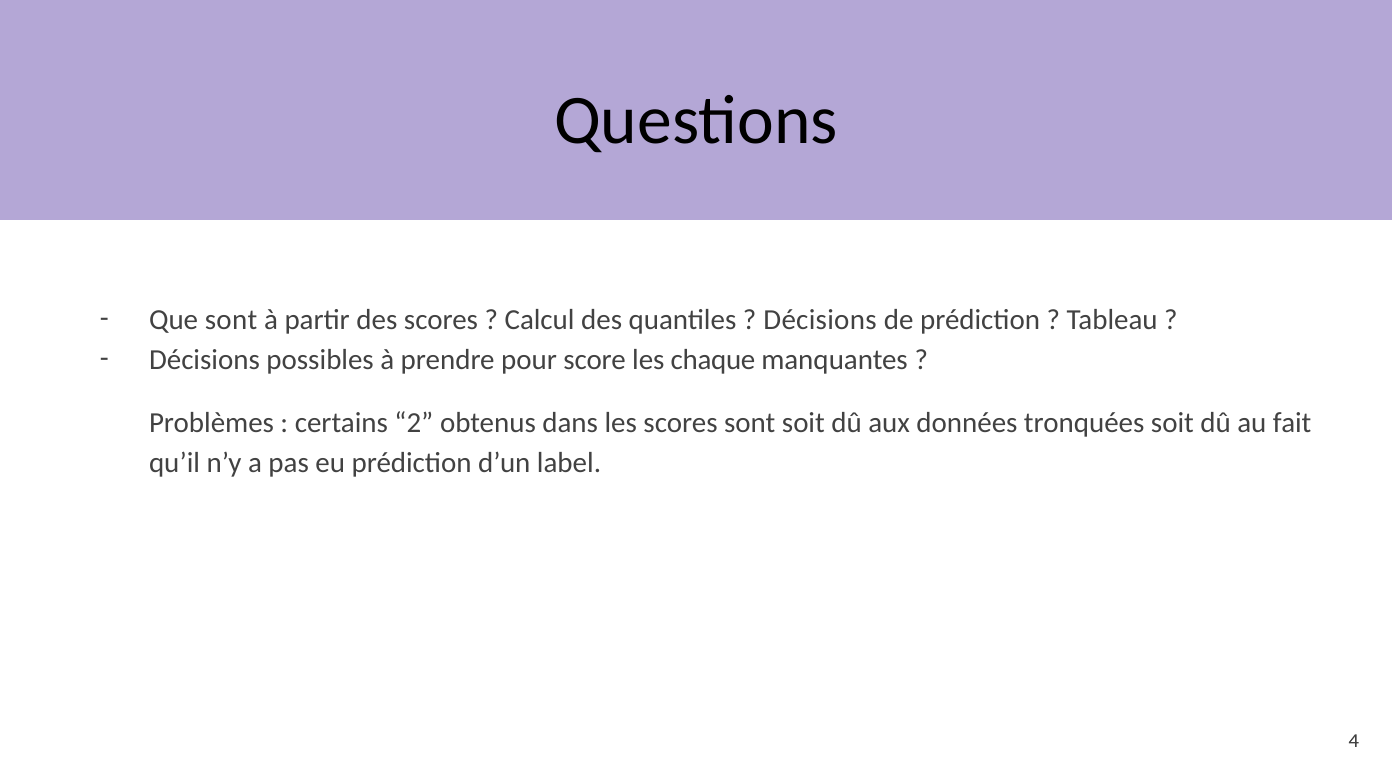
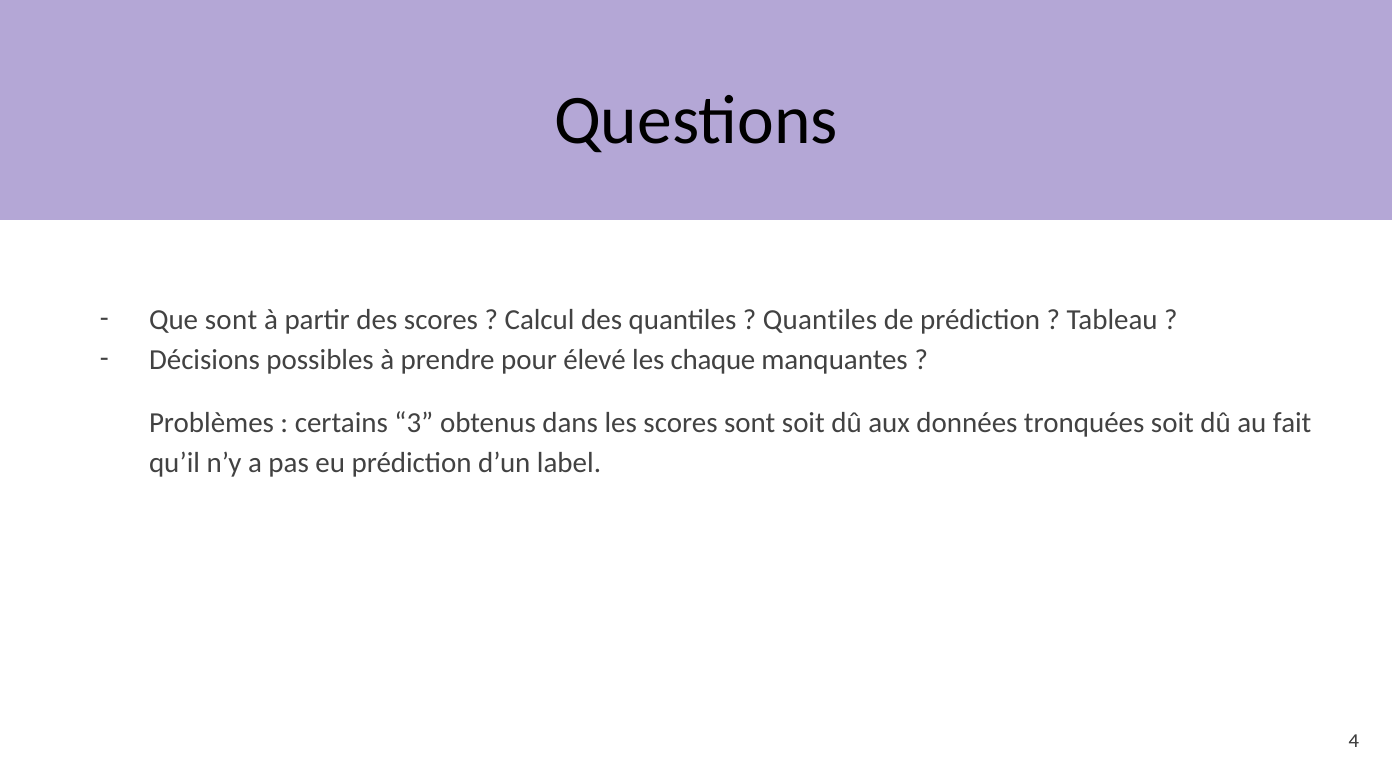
Décisions: Décisions -> Quantiles (820, 320)
score: score -> élevé (595, 360)
2: 2 -> 3 (414, 423)
